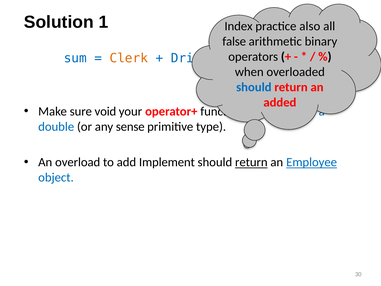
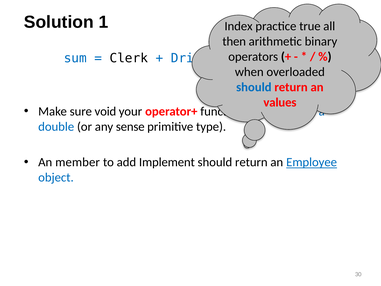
also: also -> true (310, 26)
false: false -> then (234, 41)
Clerk colour: orange -> black (129, 58)
added: added -> values (280, 102)
overload: overload -> member (78, 162)
return underline: present -> none (251, 162)
